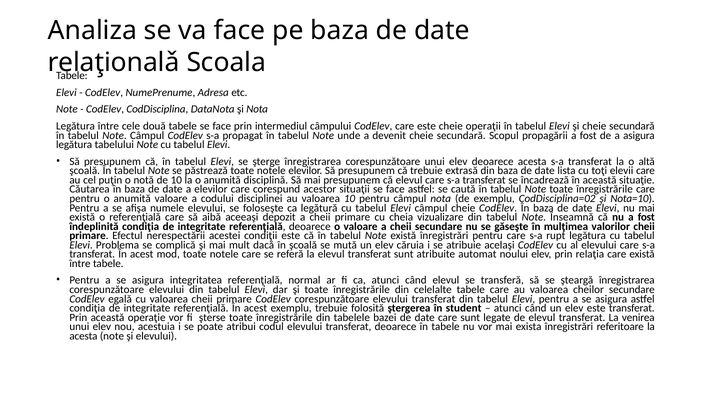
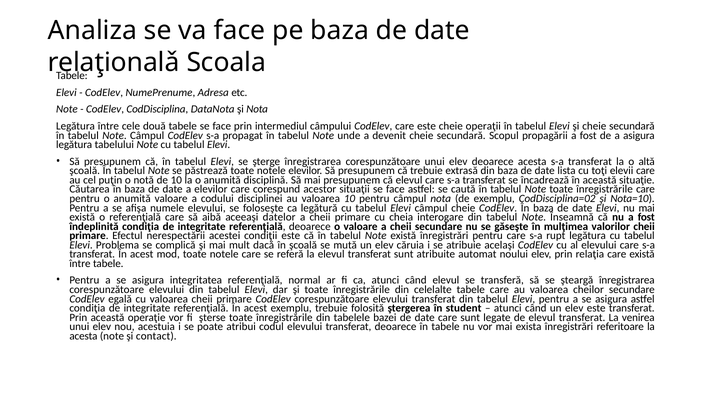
depozit: depozit -> datelor (279, 217)
vizualizare: vizualizare -> interogare (440, 217)
şi elevului: elevului -> contact (156, 336)
